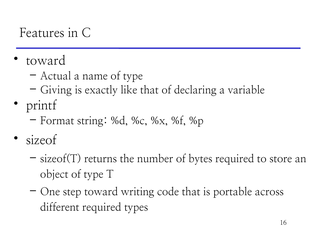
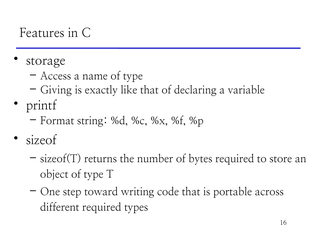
toward: toward -> storage (46, 61)
Actual: Actual -> Access (56, 76)
